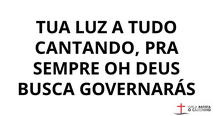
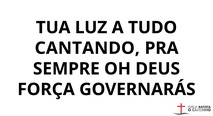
BUSCA: BUSCA -> FORÇA (46, 89)
